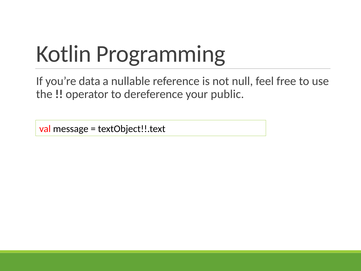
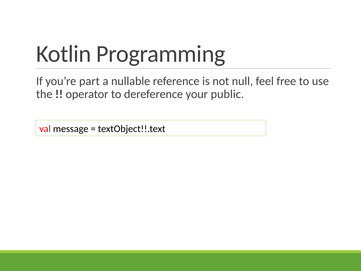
data: data -> part (89, 81)
